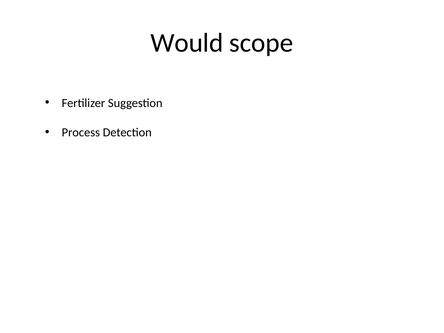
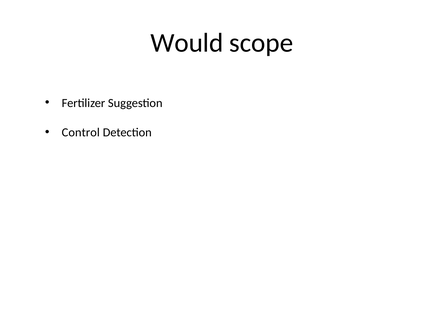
Process: Process -> Control (81, 133)
